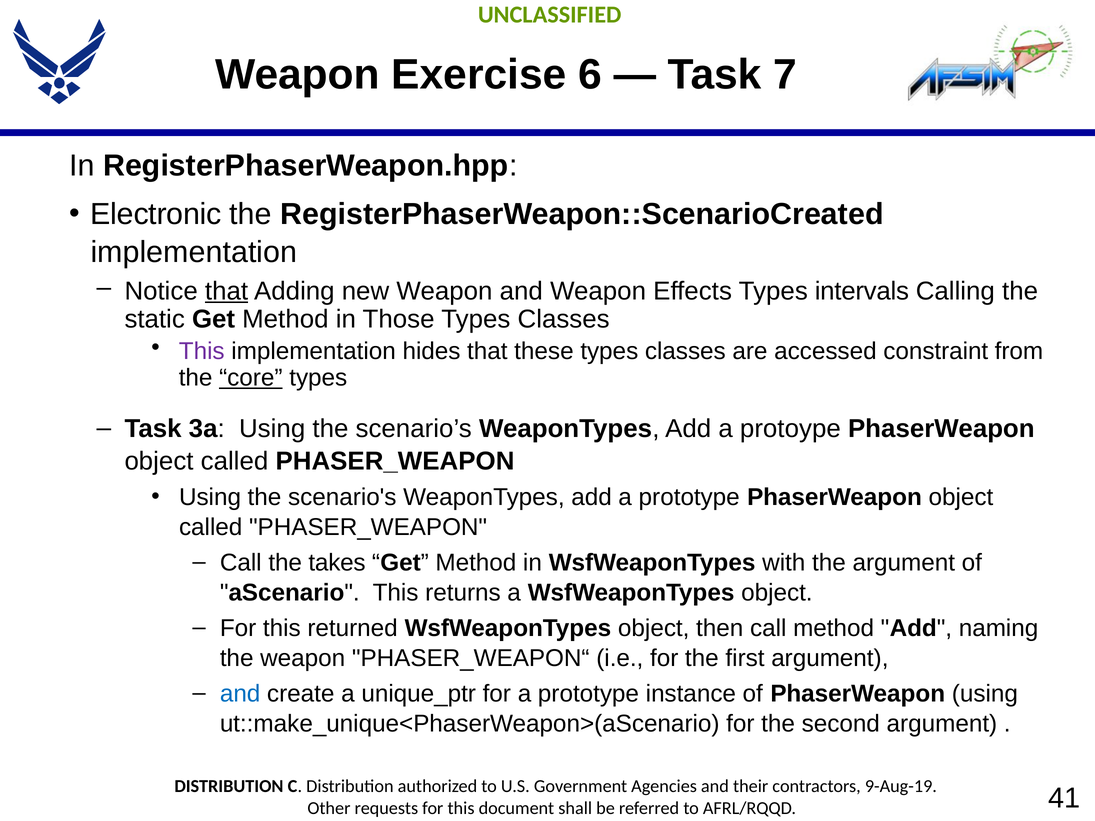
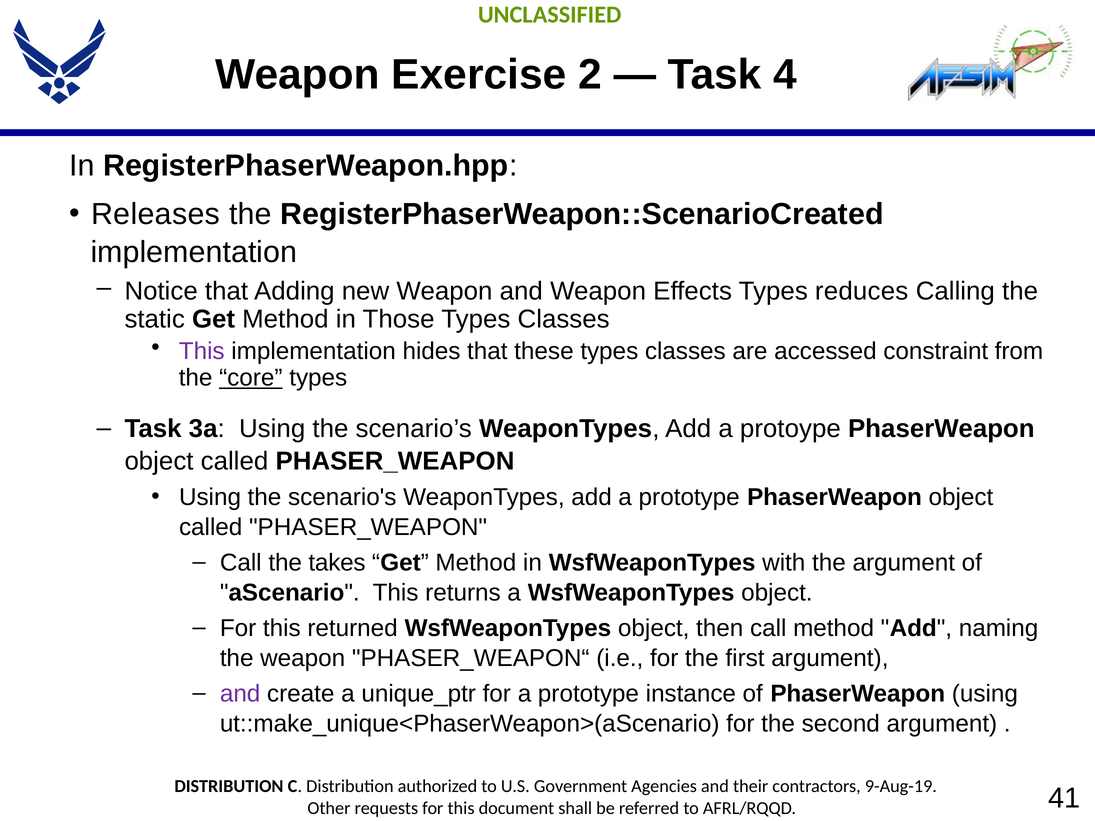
6: 6 -> 2 (590, 75)
7: 7 -> 4 (785, 75)
Electronic: Electronic -> Releases (156, 214)
that underline: present -> none (227, 291)
intervals: intervals -> reduces (862, 291)
and colour: blue -> purple (240, 694)
